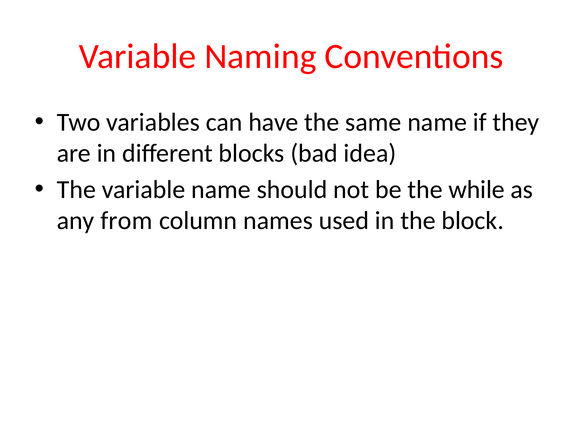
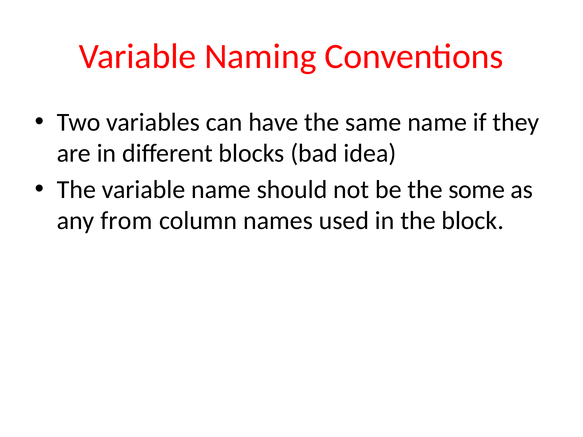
while: while -> some (477, 190)
